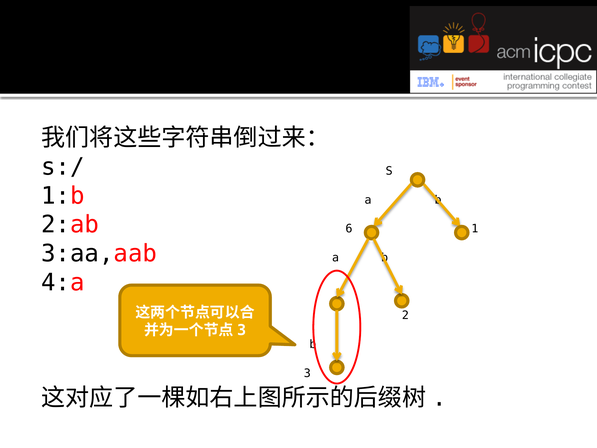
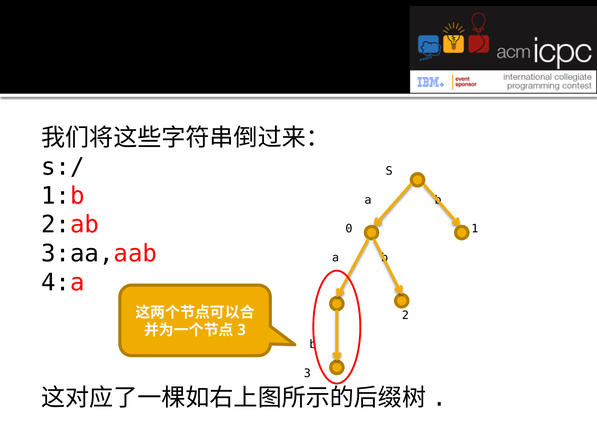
6: 6 -> 0 (349, 229)
